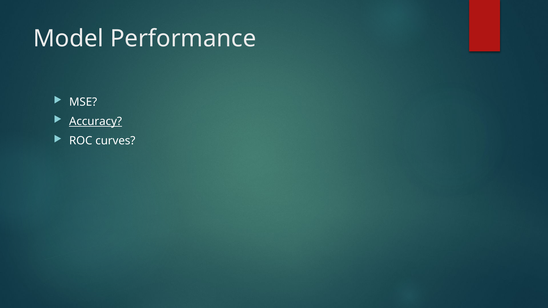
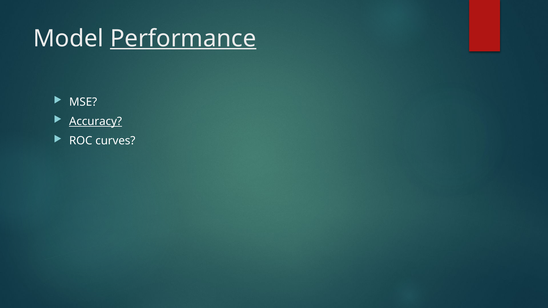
Performance underline: none -> present (183, 38)
